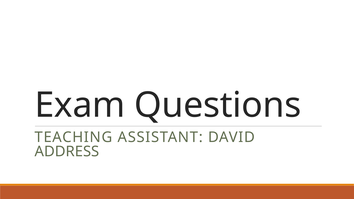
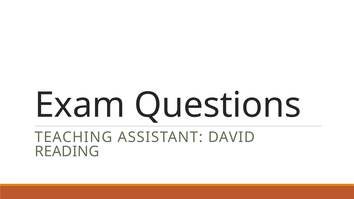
ADDRESS: ADDRESS -> READING (67, 152)
